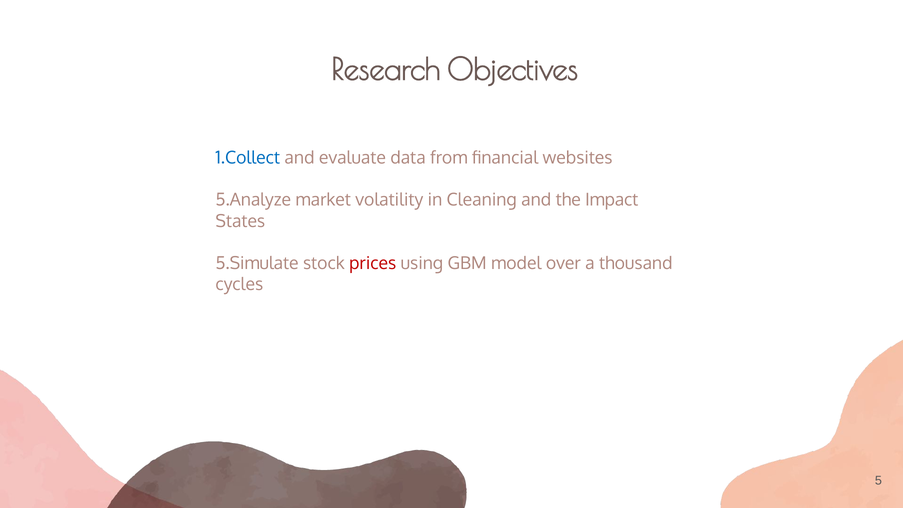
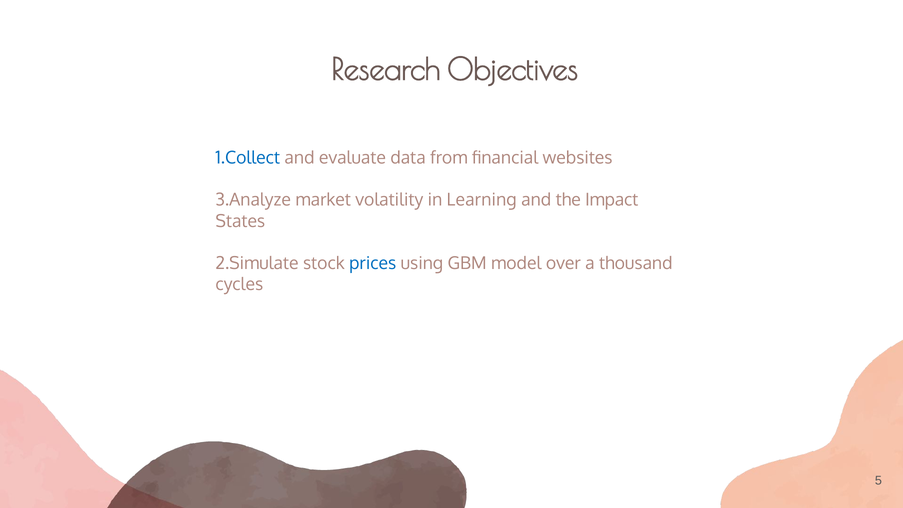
5.Analyze: 5.Analyze -> 3.Analyze (253, 200)
Cleaning: Cleaning -> Learning (482, 200)
5.Simulate: 5.Simulate -> 2.Simulate (257, 263)
prices colour: red -> blue (373, 263)
